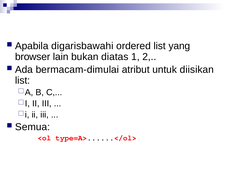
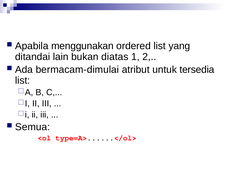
digarisbawahi: digarisbawahi -> menggunakan (82, 46)
browser: browser -> ditandai (33, 57)
diisikan: diisikan -> tersedia (197, 69)
